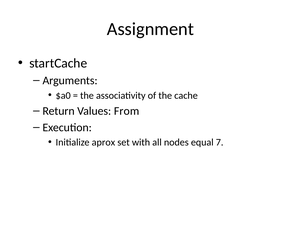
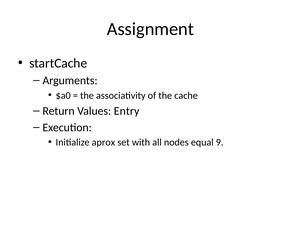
From: From -> Entry (127, 111)
7: 7 -> 9 (220, 142)
